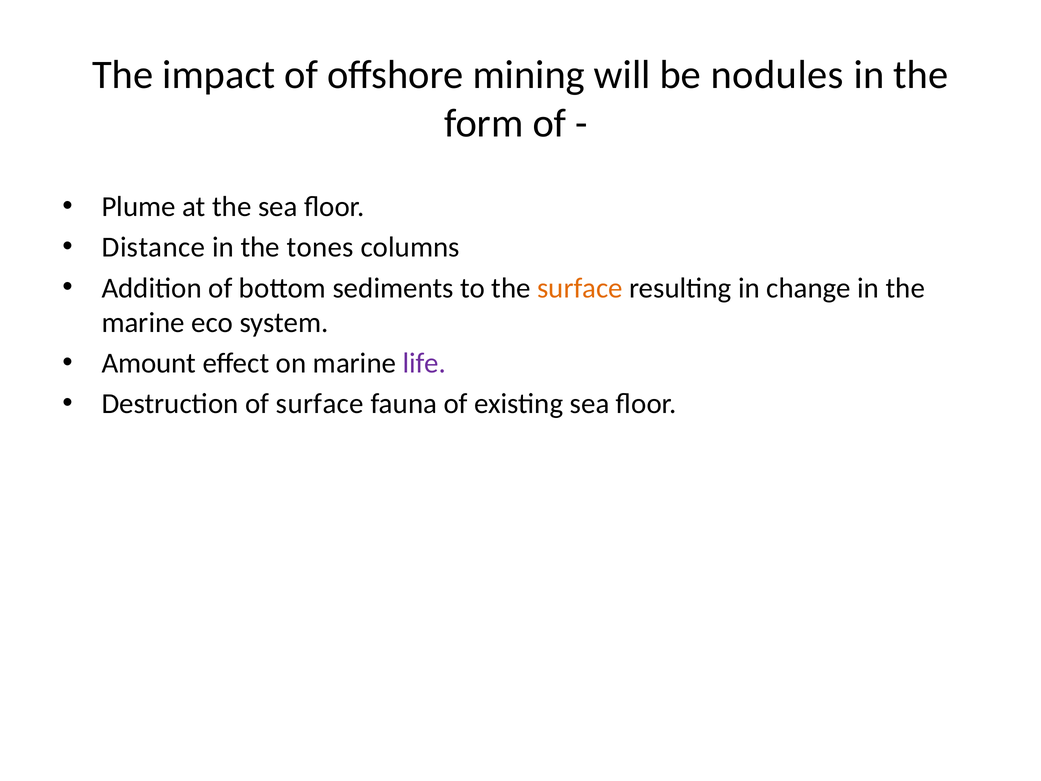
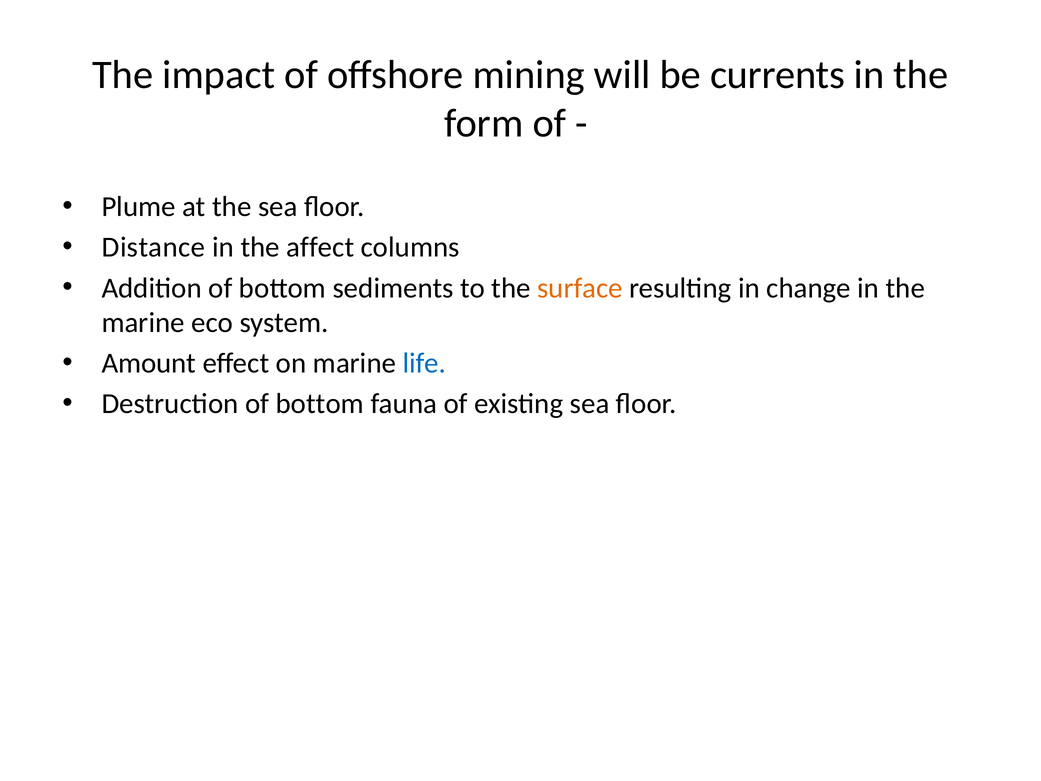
nodules: nodules -> currents (778, 75)
tones: tones -> affect (320, 247)
life colour: purple -> blue (424, 363)
Destruction of surface: surface -> bottom (320, 404)
